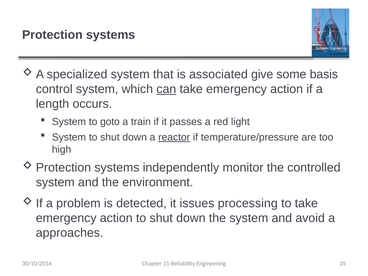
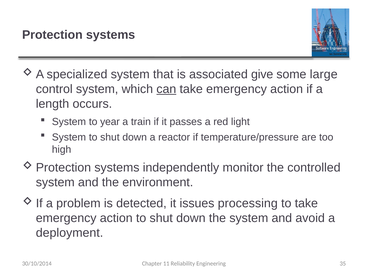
basis: basis -> large (324, 74)
goto: goto -> year (110, 122)
reactor underline: present -> none (174, 137)
approaches: approaches -> deployment (70, 233)
